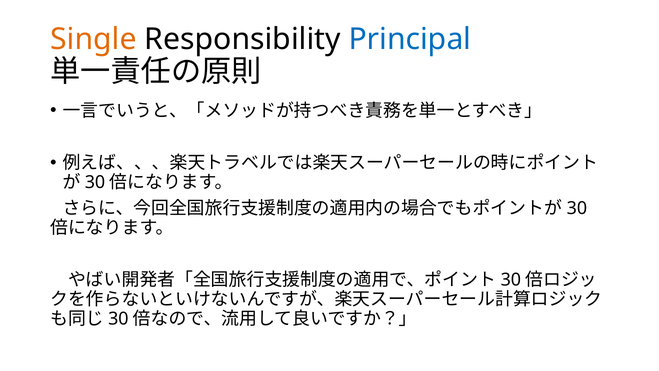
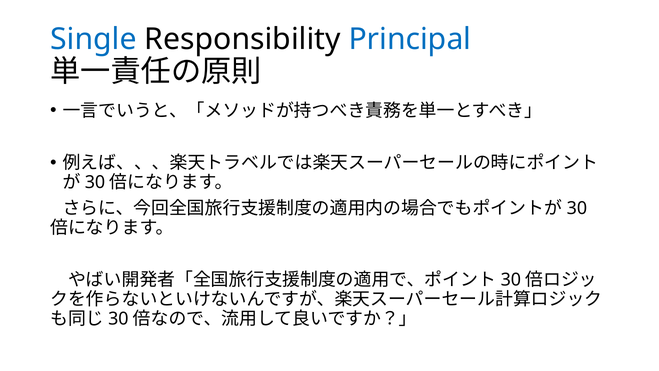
Single colour: orange -> blue (93, 39)
